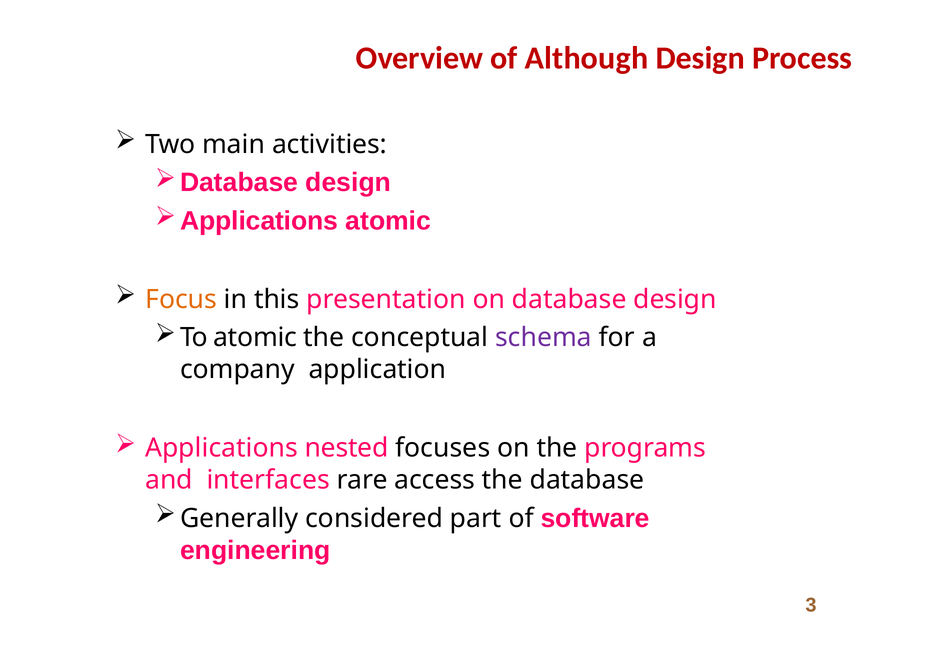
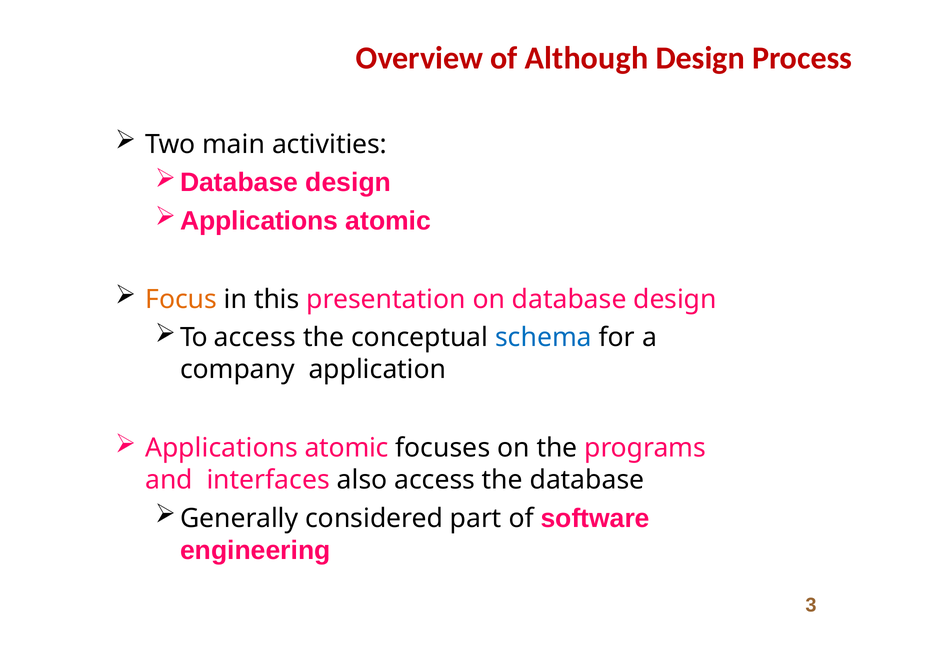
To atomic: atomic -> access (255, 337)
schema colour: purple -> blue (543, 337)
Applications nested: nested -> atomic (347, 448)
rare: rare -> also (362, 480)
